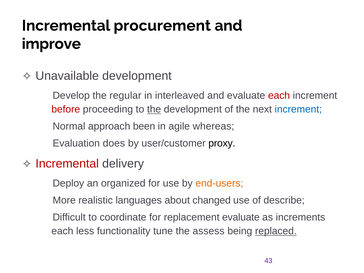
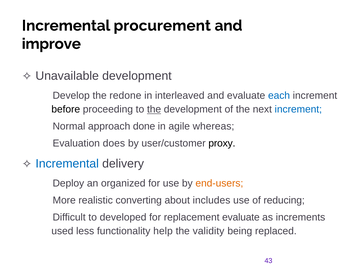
regular: regular -> redone (125, 95)
each colour: red -> blue (279, 95)
before colour: red -> black (66, 109)
been: been -> done (144, 126)
Incremental colour: red -> blue (67, 164)
languages: languages -> converting (139, 200)
changed: changed -> includes (212, 200)
describe: describe -> reducing (284, 200)
coordinate: coordinate -> developed (123, 217)
each: each -> used (62, 231)
tune: tune -> help (163, 231)
assess: assess -> validity (209, 231)
replaced underline: present -> none (276, 231)
